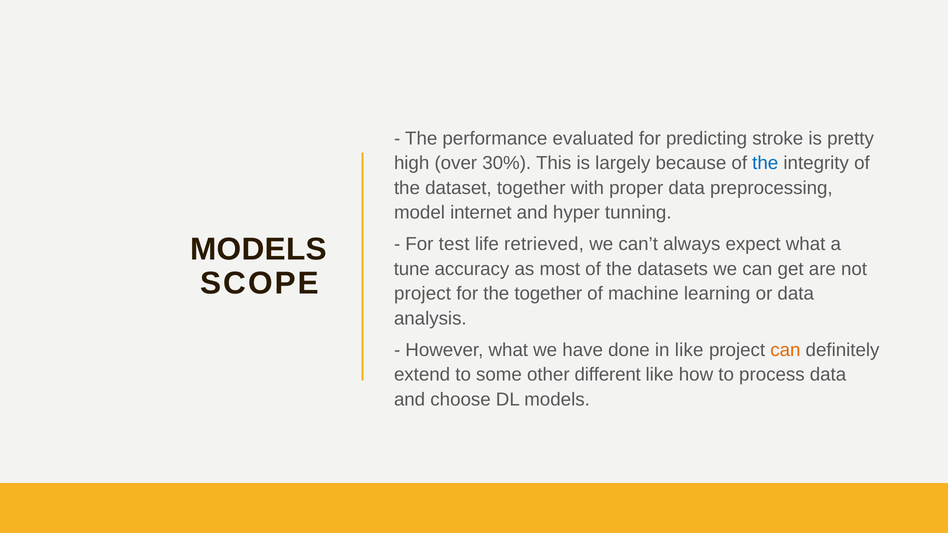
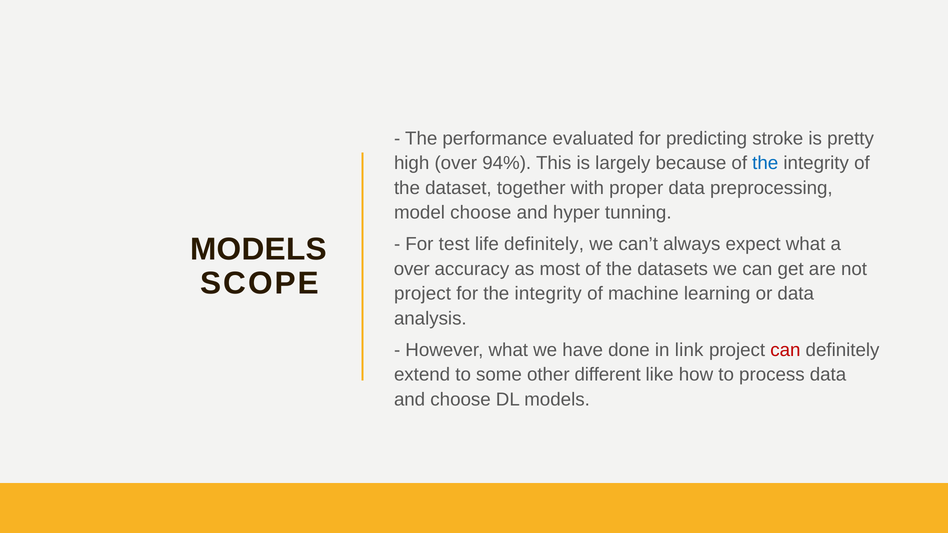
30%: 30% -> 94% (507, 163)
model internet: internet -> choose (481, 213)
life retrieved: retrieved -> definitely (544, 244)
tune: tune -> over (412, 269)
for the together: together -> integrity (548, 294)
in like: like -> link (689, 350)
can colour: orange -> red (785, 350)
